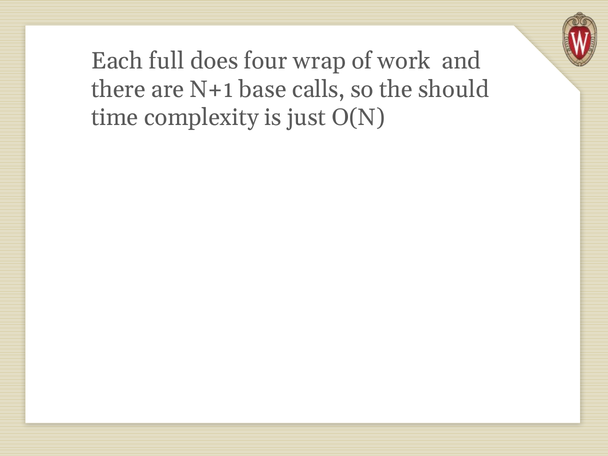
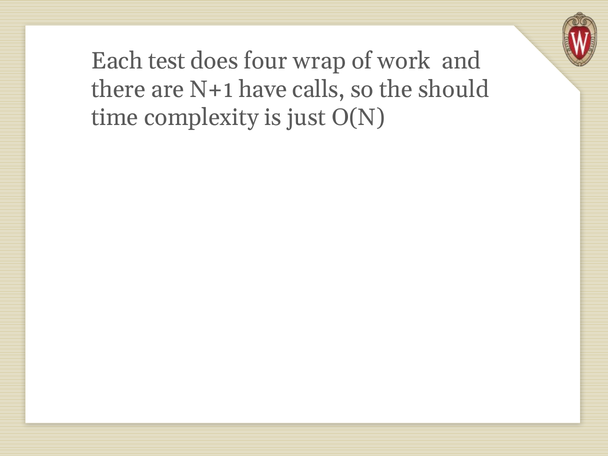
full: full -> test (167, 61)
base: base -> have (263, 89)
